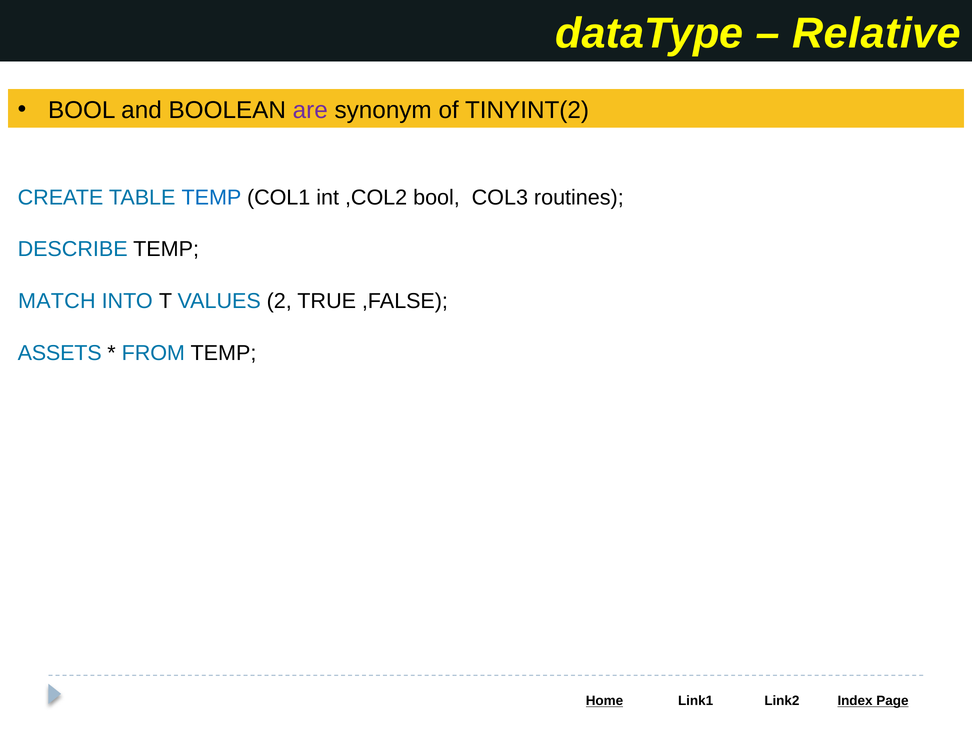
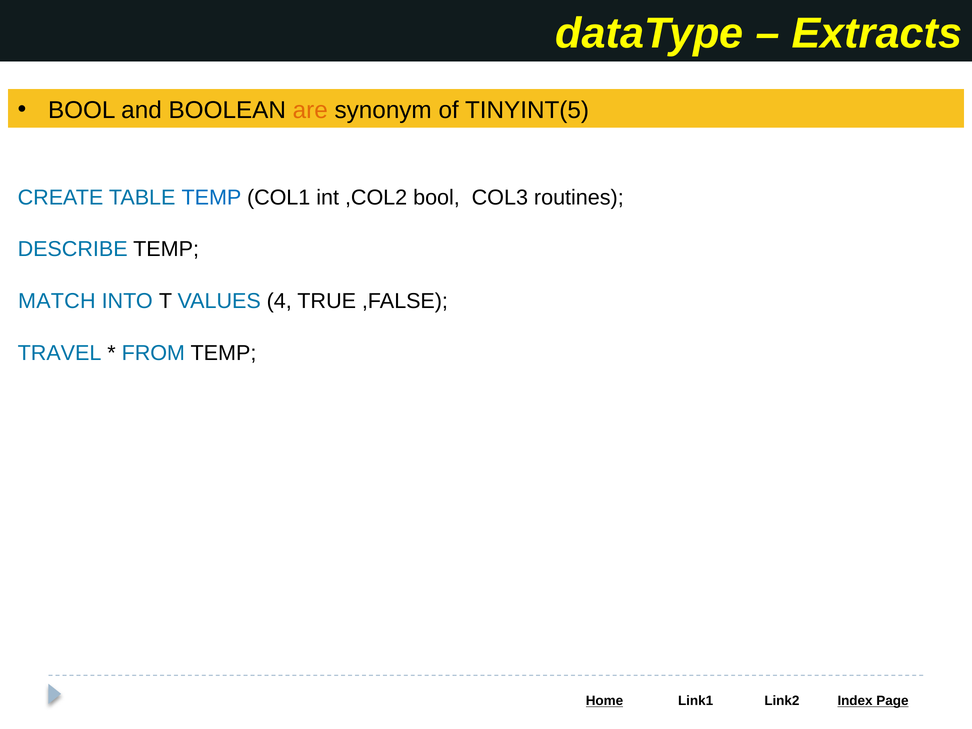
Relative: Relative -> Extracts (877, 34)
are colour: purple -> orange (310, 110)
TINYINT(2: TINYINT(2 -> TINYINT(5 (527, 110)
2: 2 -> 4 (279, 301)
ASSETS: ASSETS -> TRAVEL (60, 353)
